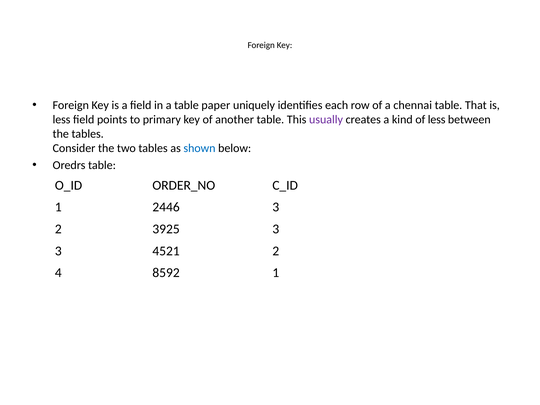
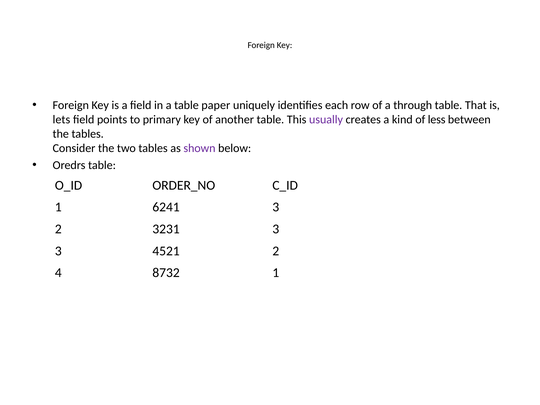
chennai: chennai -> through (413, 105)
less: less -> lets (61, 120)
shown colour: blue -> purple (199, 148)
2446: 2446 -> 6241 (166, 207)
3925: 3925 -> 3231 (166, 229)
8592: 8592 -> 8732 (166, 273)
